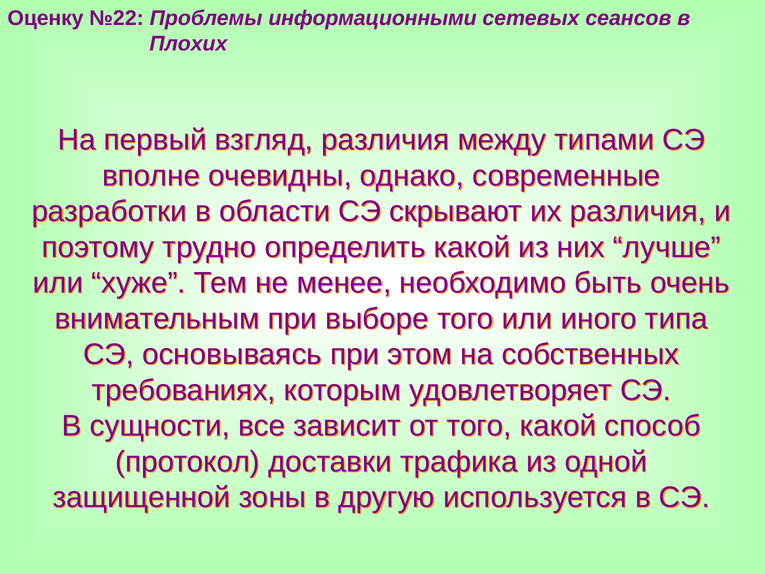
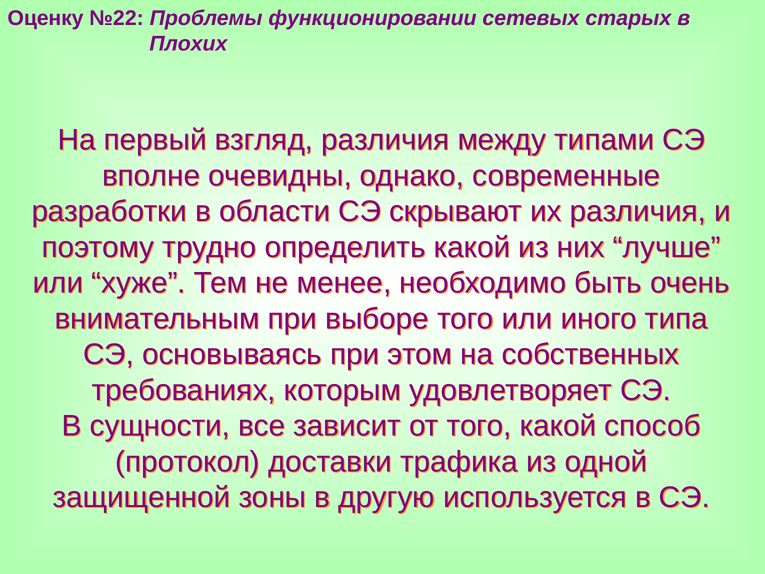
информационными: информационными -> функционировании (372, 18)
сеансов: сеансов -> старых (628, 18)
